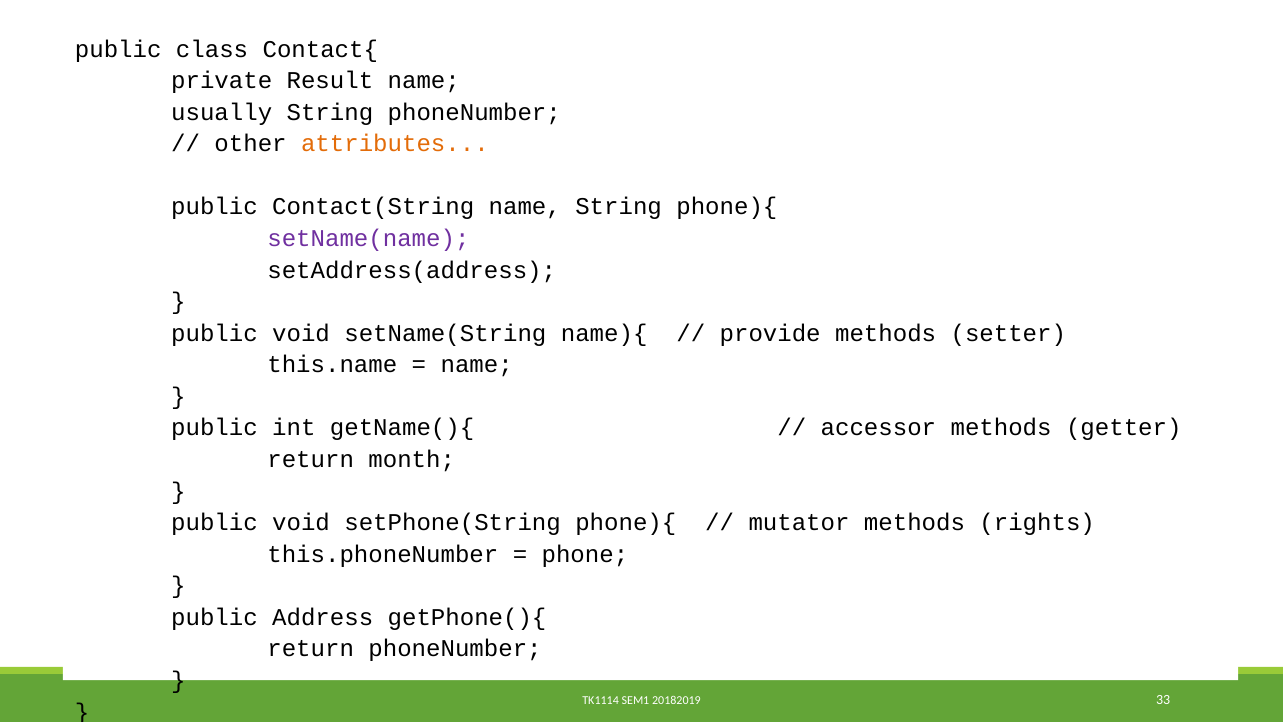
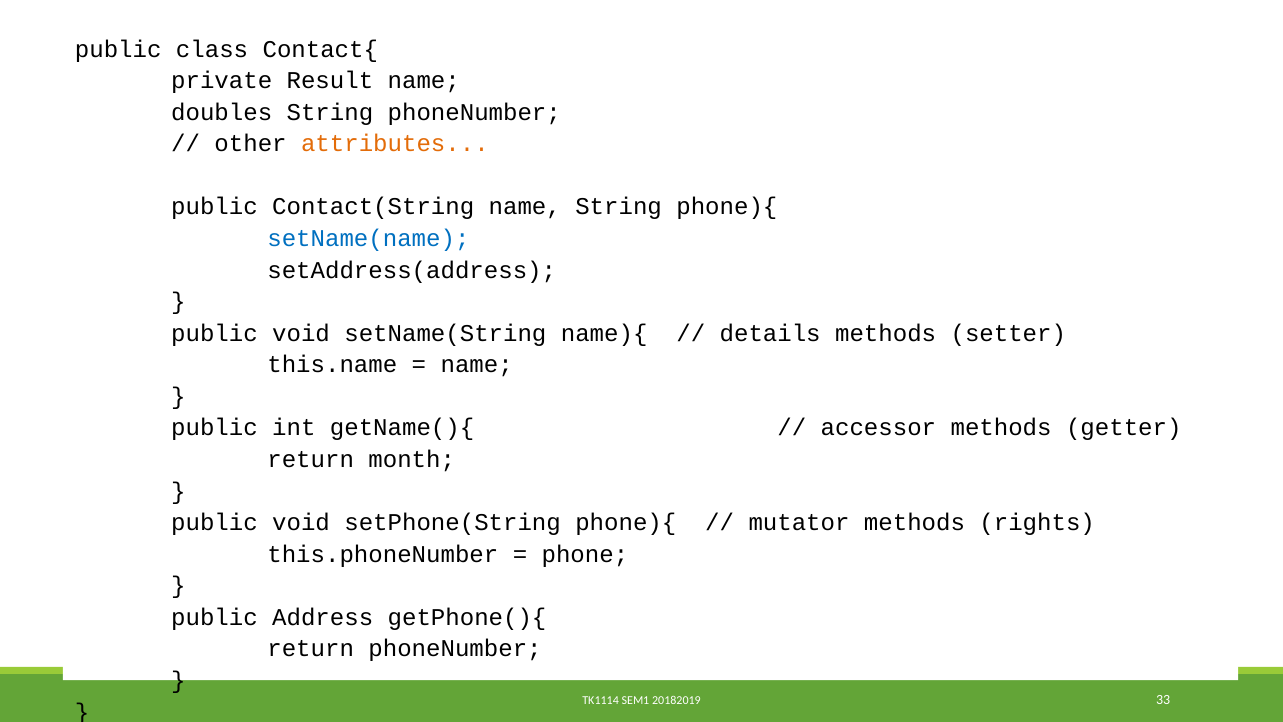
usually: usually -> doubles (222, 112)
setName(name colour: purple -> blue (368, 238)
provide: provide -> details (770, 333)
